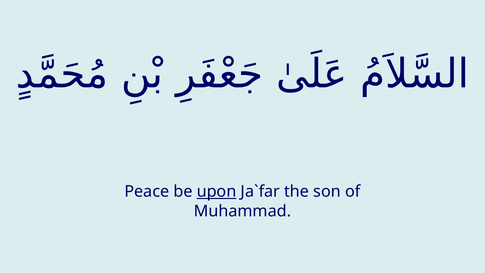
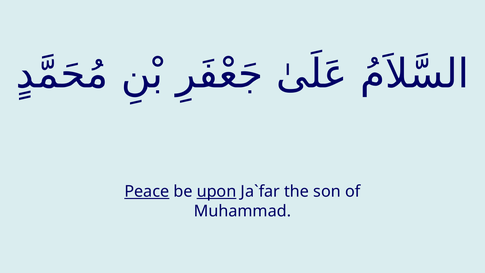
Peace underline: none -> present (147, 191)
